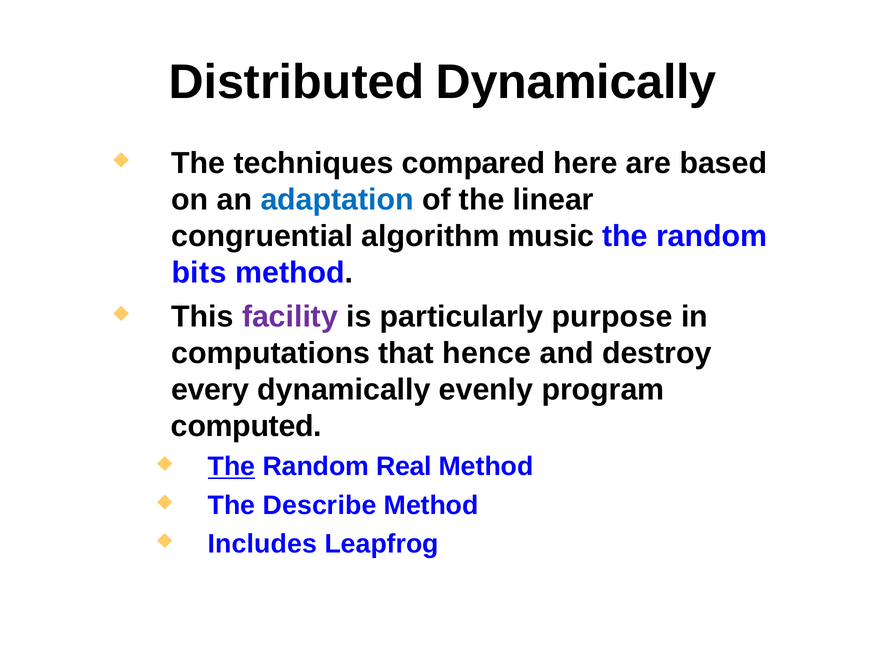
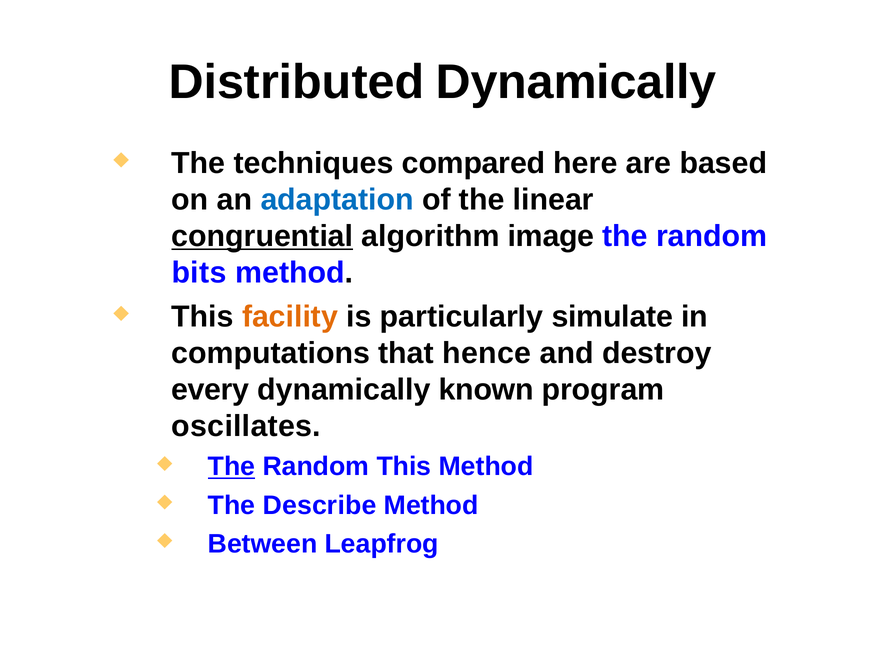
congruential underline: none -> present (262, 236)
music: music -> image (551, 236)
facility colour: purple -> orange (290, 316)
purpose: purpose -> simulate (612, 316)
evenly: evenly -> known (486, 389)
computed: computed -> oscillates (246, 426)
Random Real: Real -> This (404, 466)
Includes: Includes -> Between (263, 544)
